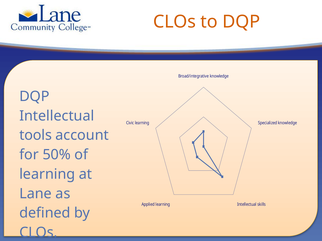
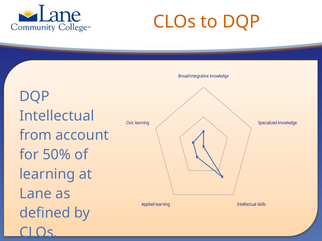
tools: tools -> from (36, 136)
